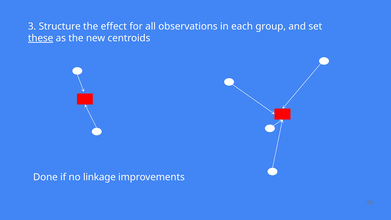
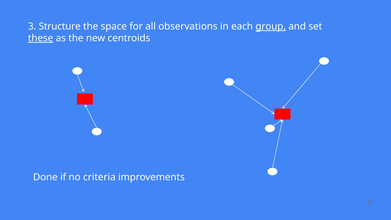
effect: effect -> space (114, 26)
group underline: none -> present (271, 26)
linkage: linkage -> criteria (99, 177)
